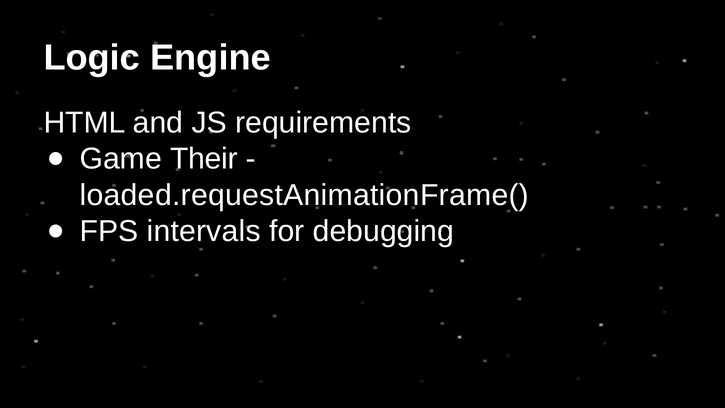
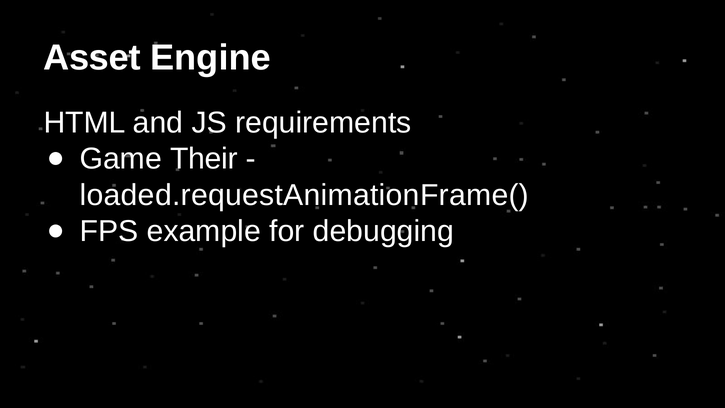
Logic: Logic -> Asset (92, 58)
intervals: intervals -> example (204, 231)
